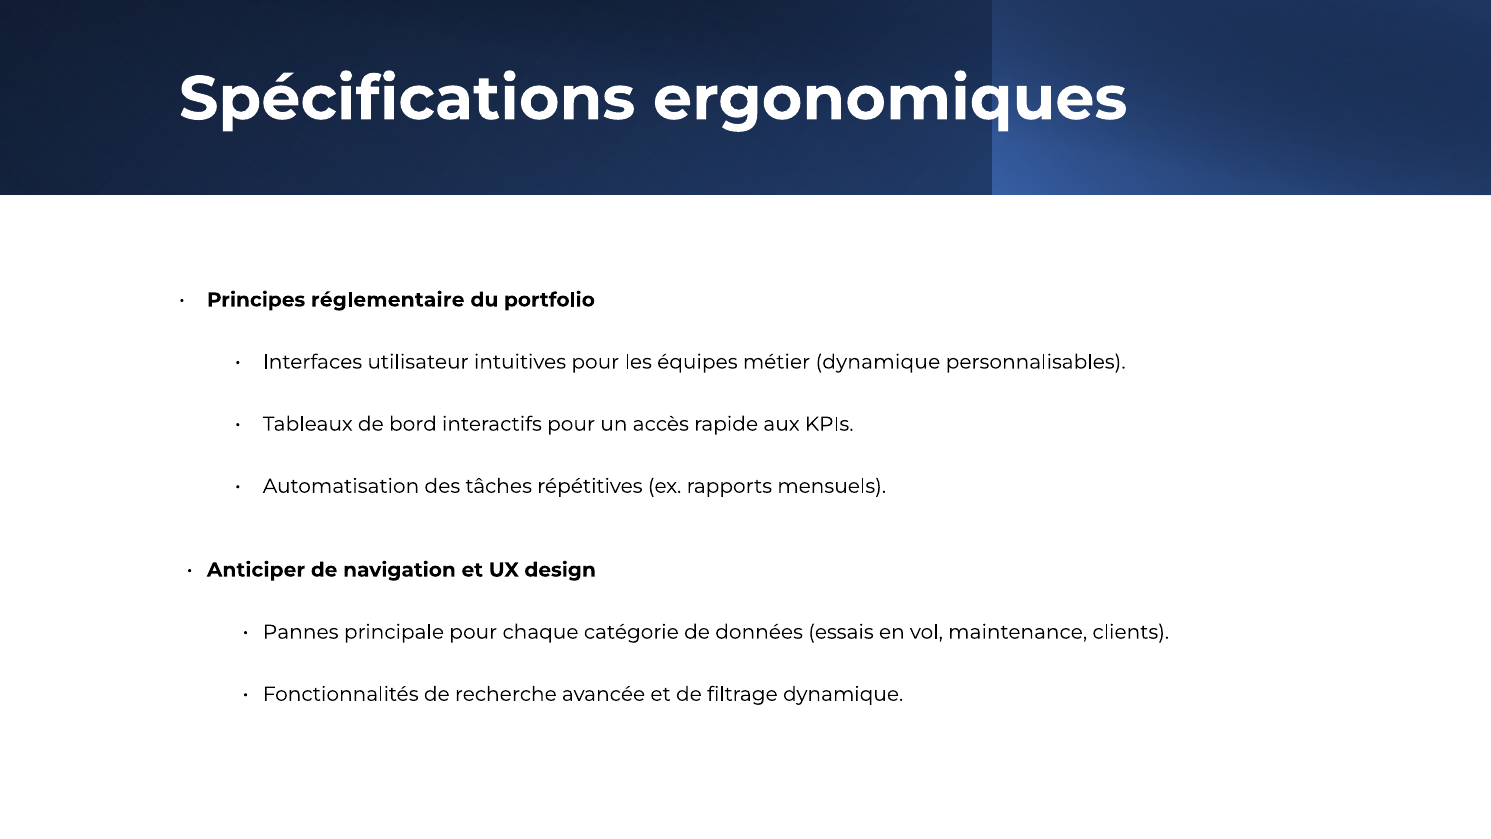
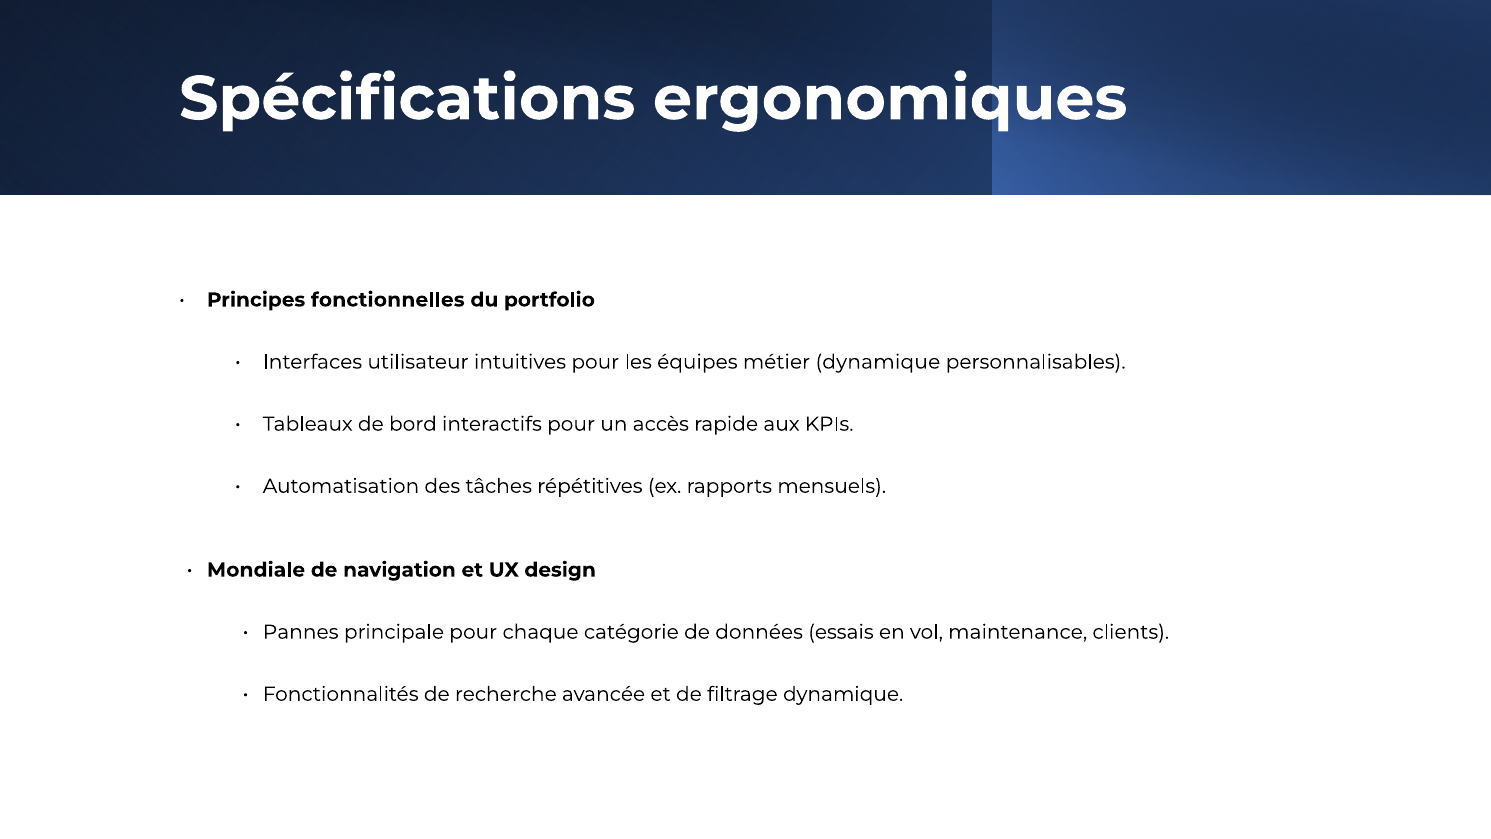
réglementaire: réglementaire -> fonctionnelles (388, 300)
Anticiper: Anticiper -> Mondiale (256, 570)
